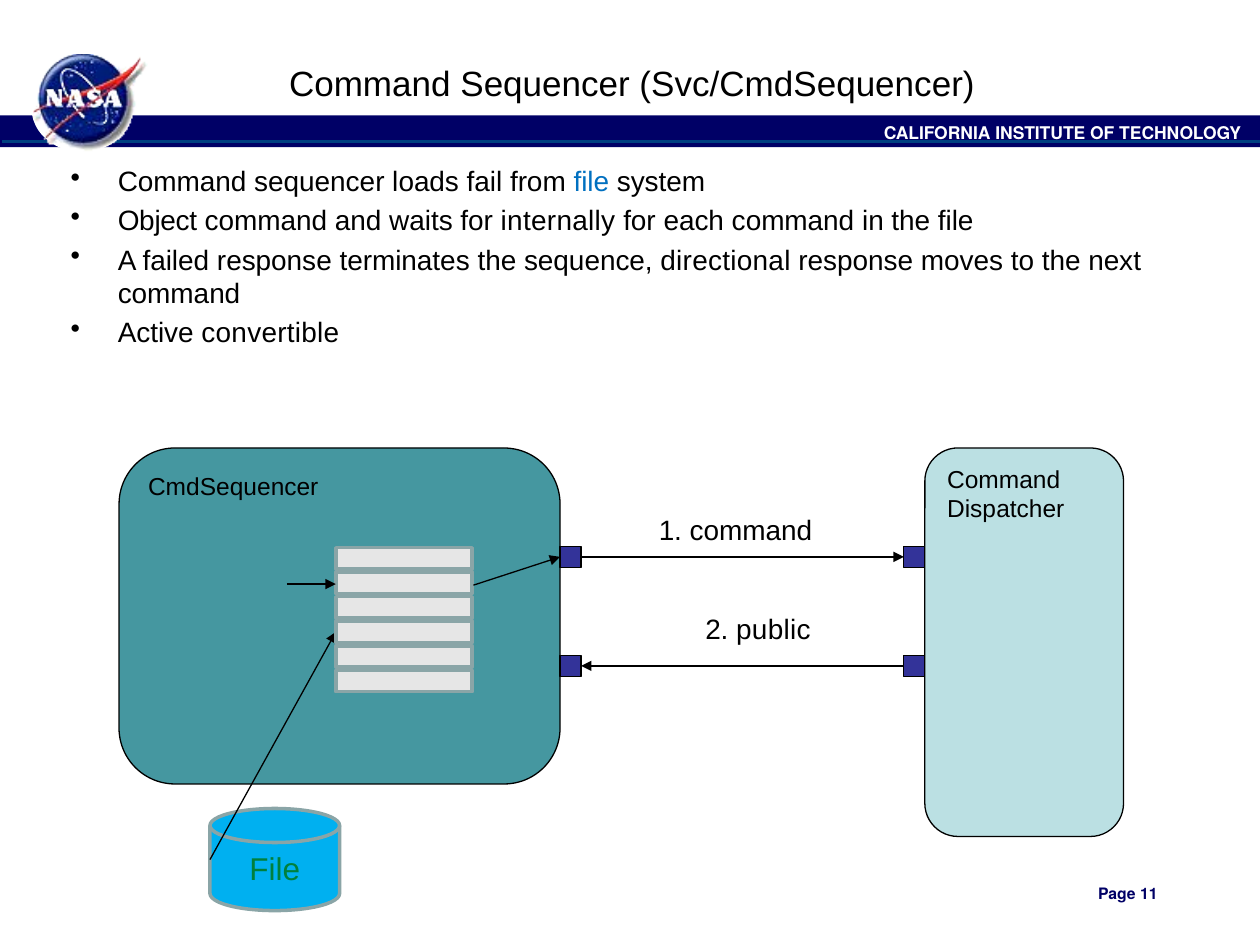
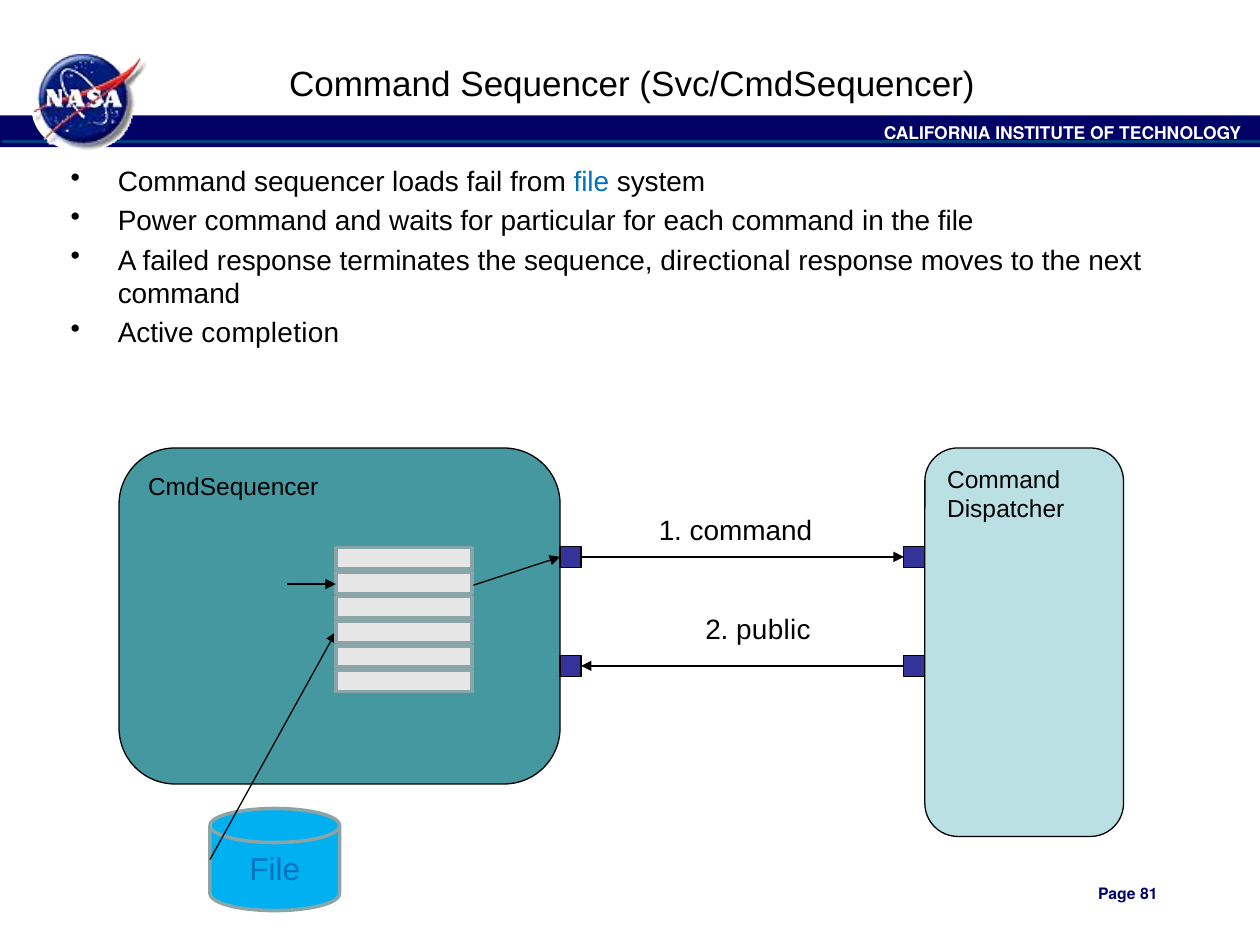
Object: Object -> Power (157, 222)
internally: internally -> particular (558, 222)
convertible: convertible -> completion (270, 334)
File colour: green -> blue (275, 870)
11: 11 -> 81 (1149, 895)
